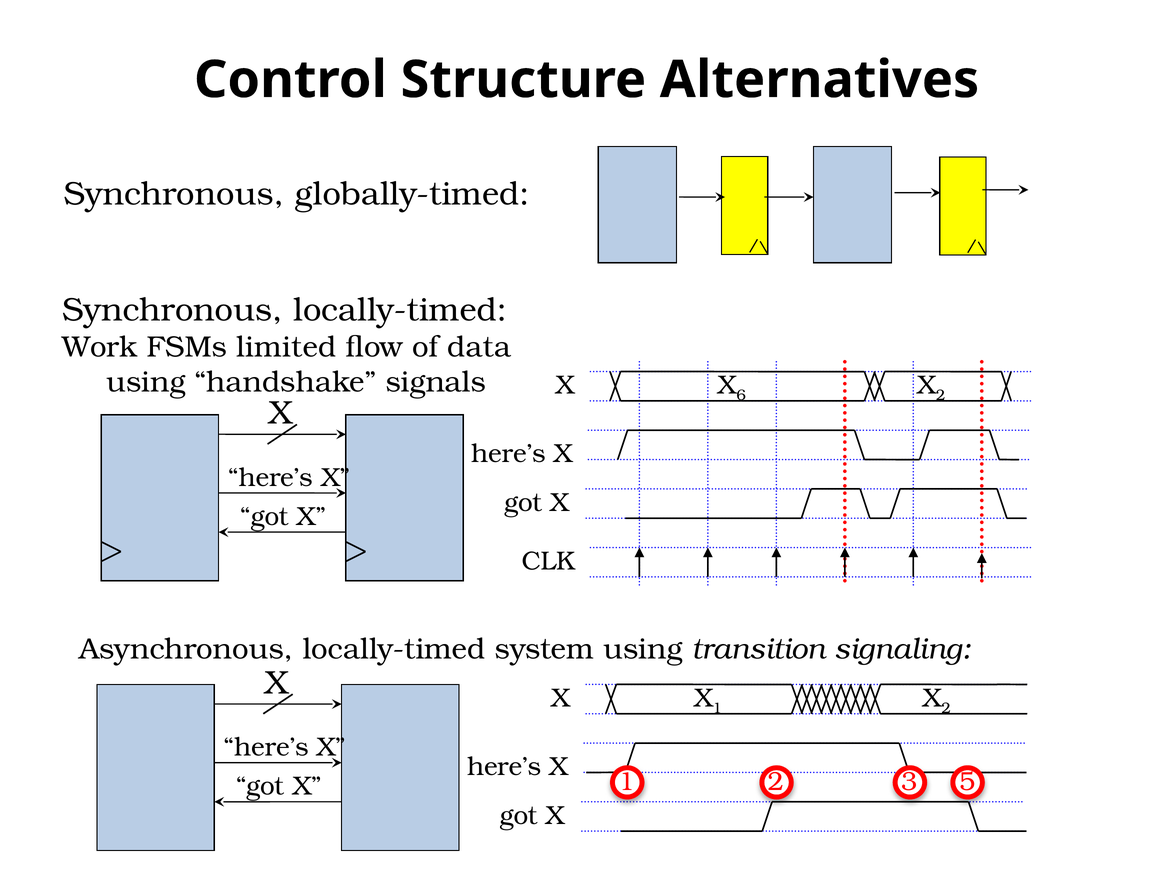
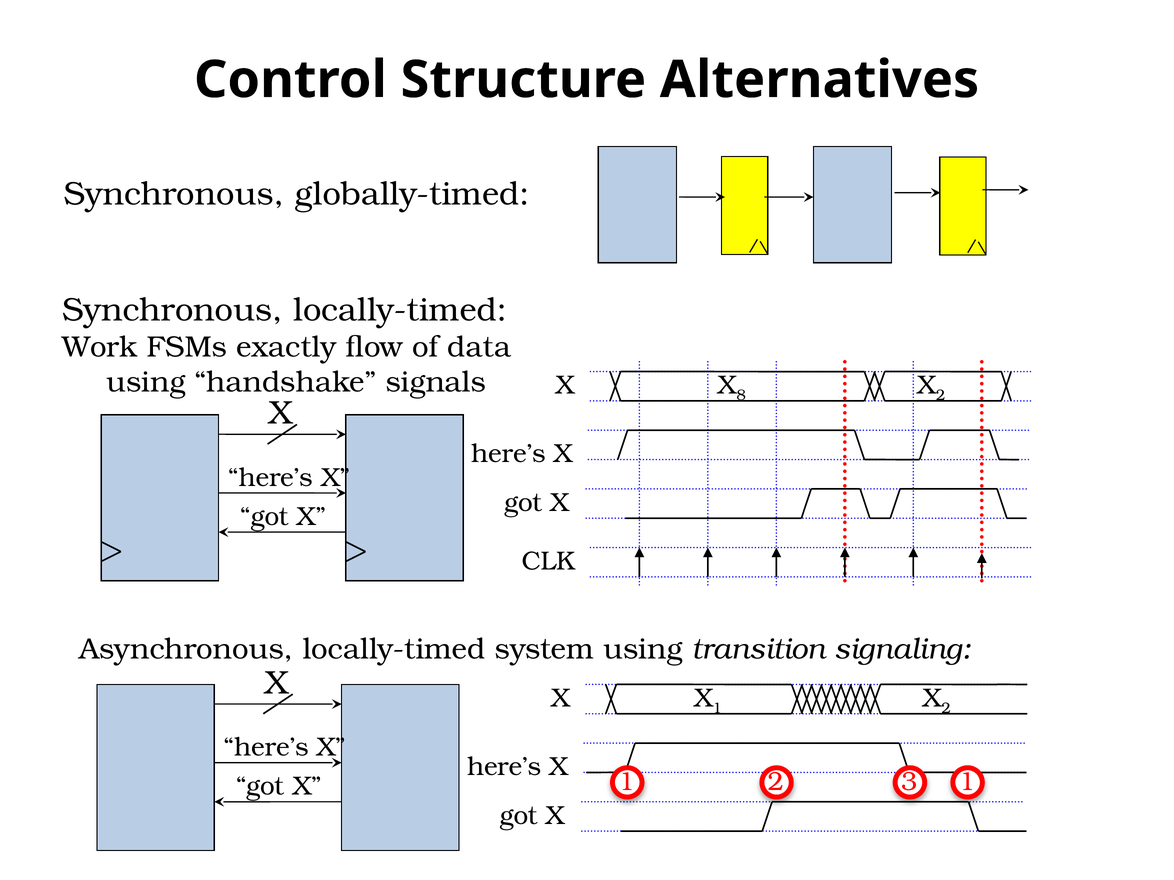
limited: limited -> exactly (286, 347)
6: 6 -> 8 (741, 396)
3 5: 5 -> 1 (967, 782)
